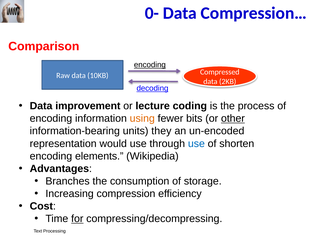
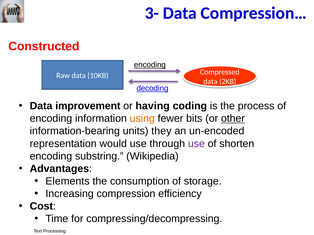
0-: 0- -> 3- (152, 13)
Comparison: Comparison -> Constructed (44, 46)
lecture: lecture -> having (153, 106)
use colour: blue -> purple (196, 144)
elements: elements -> substring (99, 156)
Branches: Branches -> Elements (68, 182)
for underline: present -> none (77, 219)
